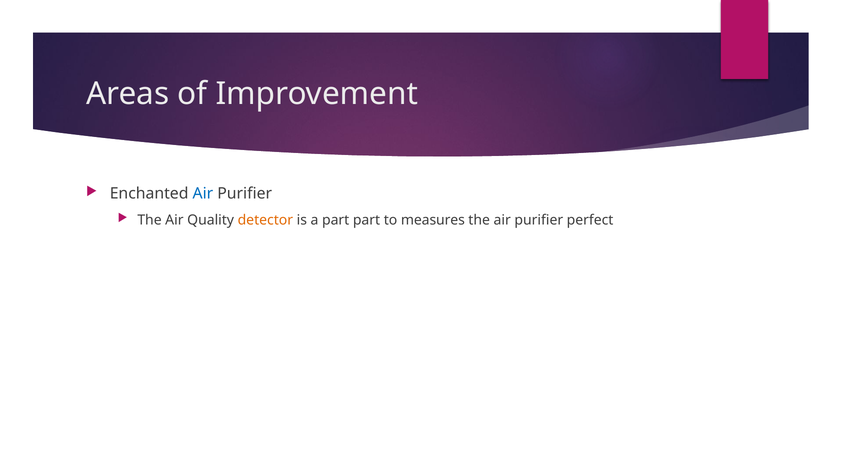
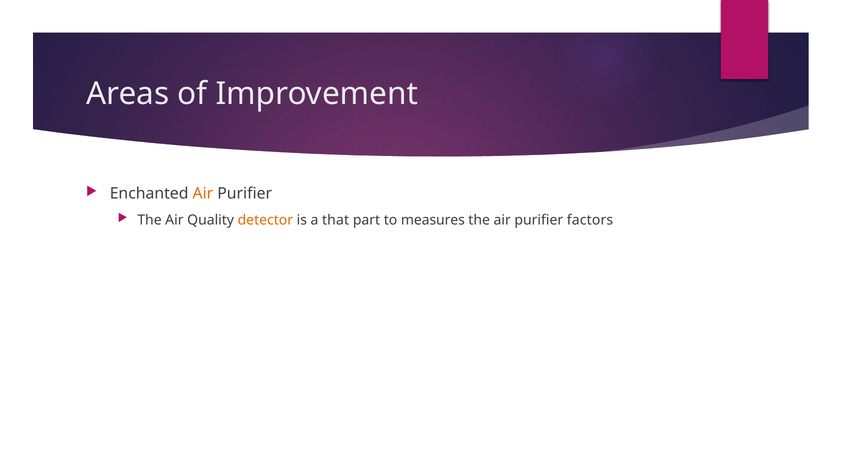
Air colour: blue -> orange (203, 194)
a part: part -> that (336, 220)
perfect: perfect -> factors (590, 220)
